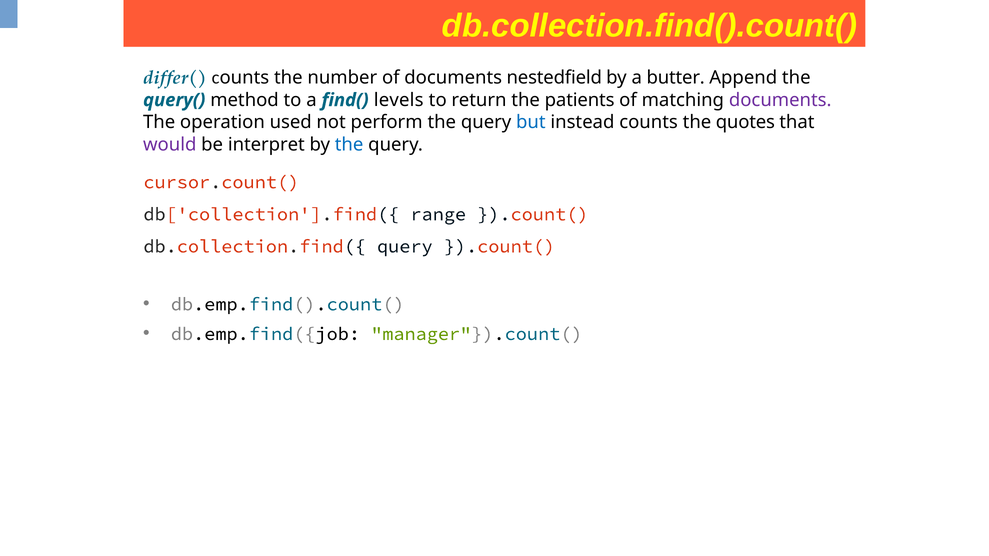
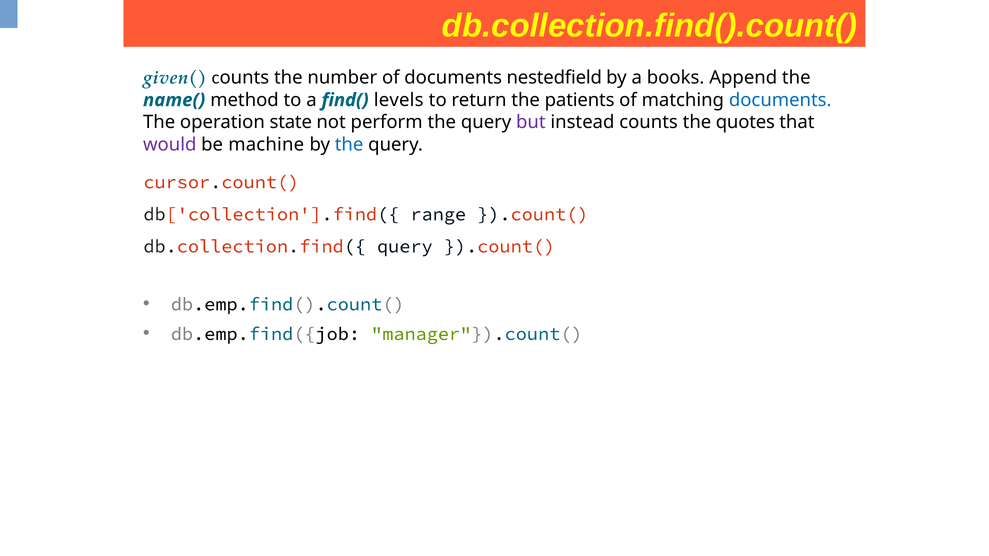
differ(: differ( -> given( (175, 78)
butter: butter -> books (676, 78)
query(: query( -> name( (174, 100)
documents colour: purple -> blue (780, 100)
used: used -> state (291, 122)
but colour: blue -> purple (531, 122)
interpret: interpret -> machine (266, 145)
